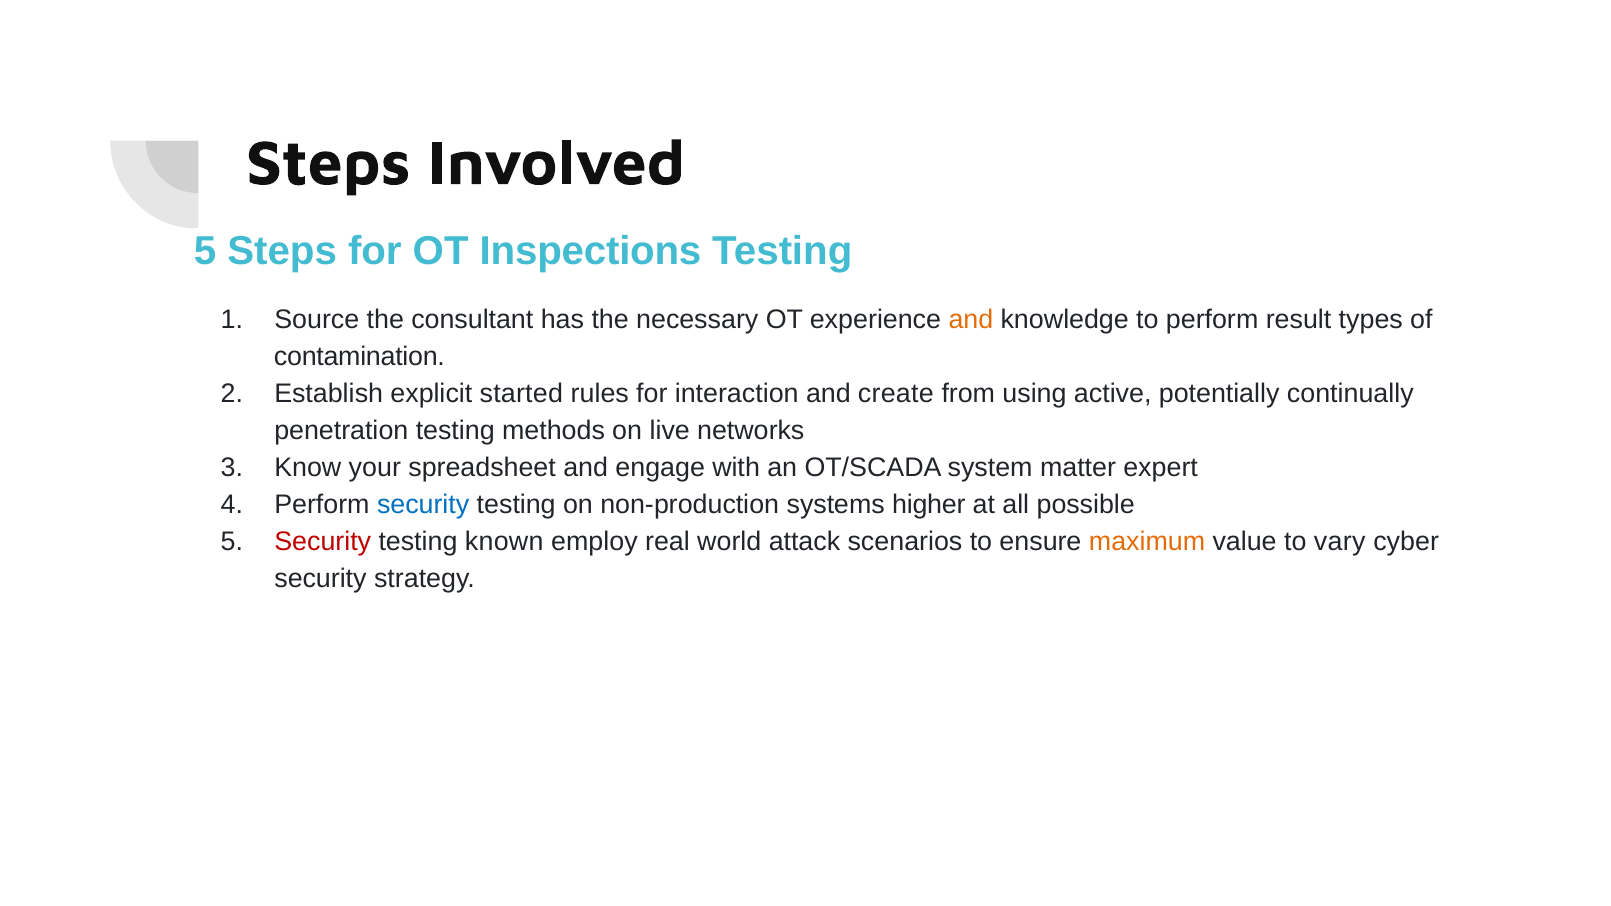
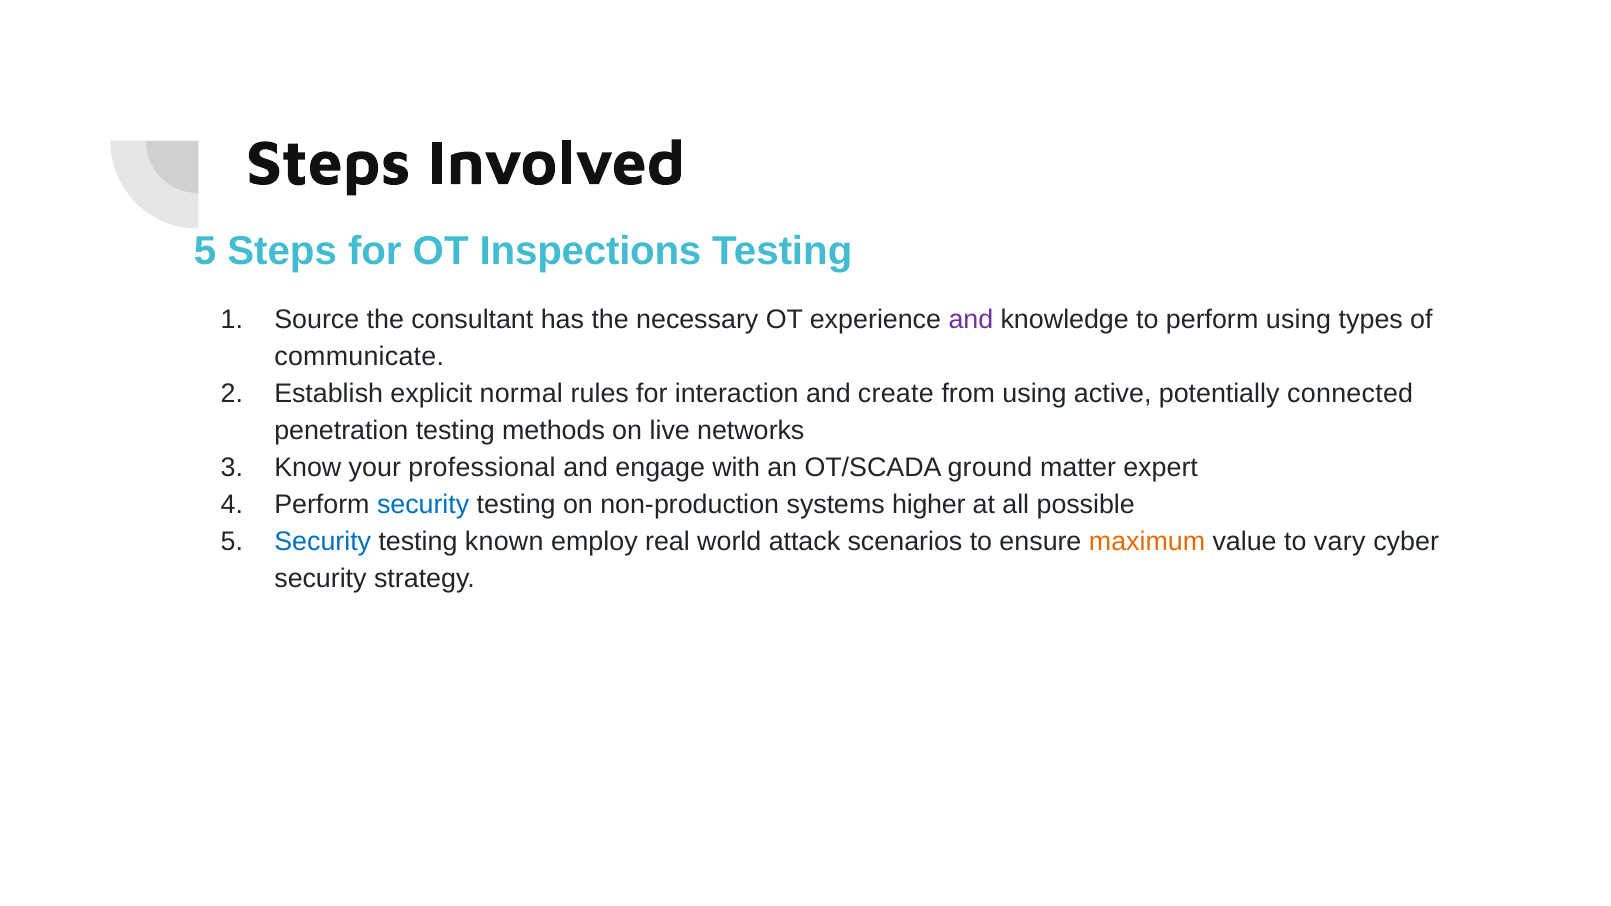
and colour: orange -> purple (971, 320)
perform result: result -> using (1298, 320)
contamination: contamination -> communicate (359, 357)
started: started -> normal (521, 394)
continually: continually -> connected (1350, 394)
spreadsheet: spreadsheet -> professional (482, 468)
system: system -> ground (990, 468)
Security colour: red -> blue (323, 542)
